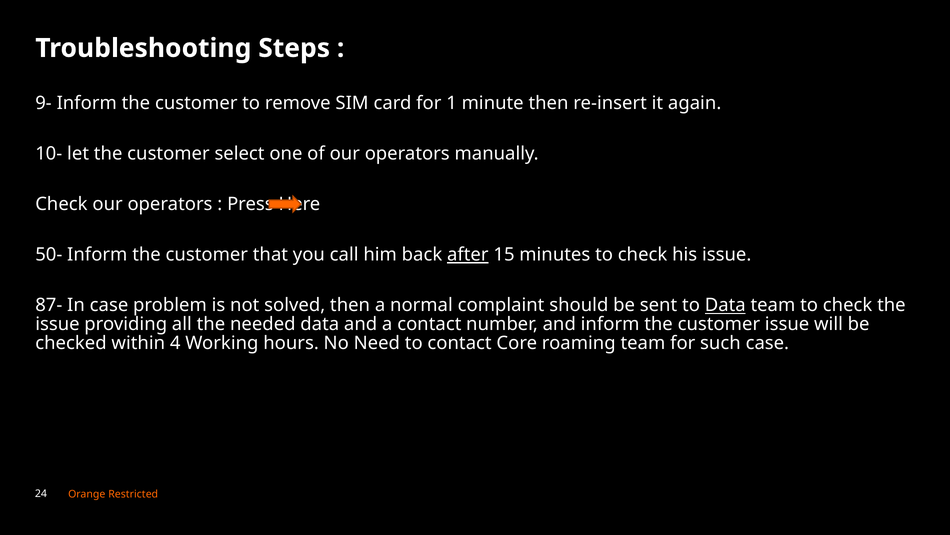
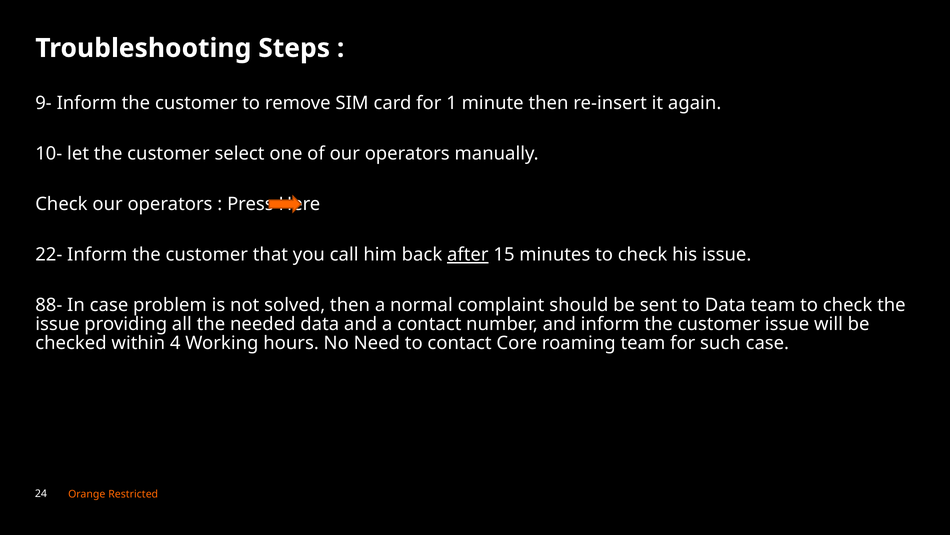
50-: 50- -> 22- (49, 254)
87-: 87- -> 88- (49, 305)
Data underline: present -> none (725, 305)
